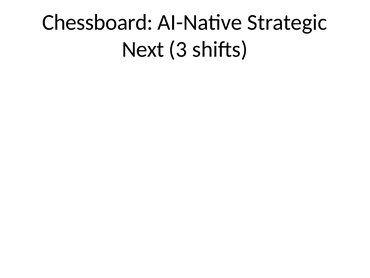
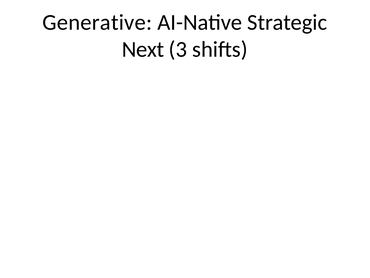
Chessboard: Chessboard -> Generative (97, 22)
